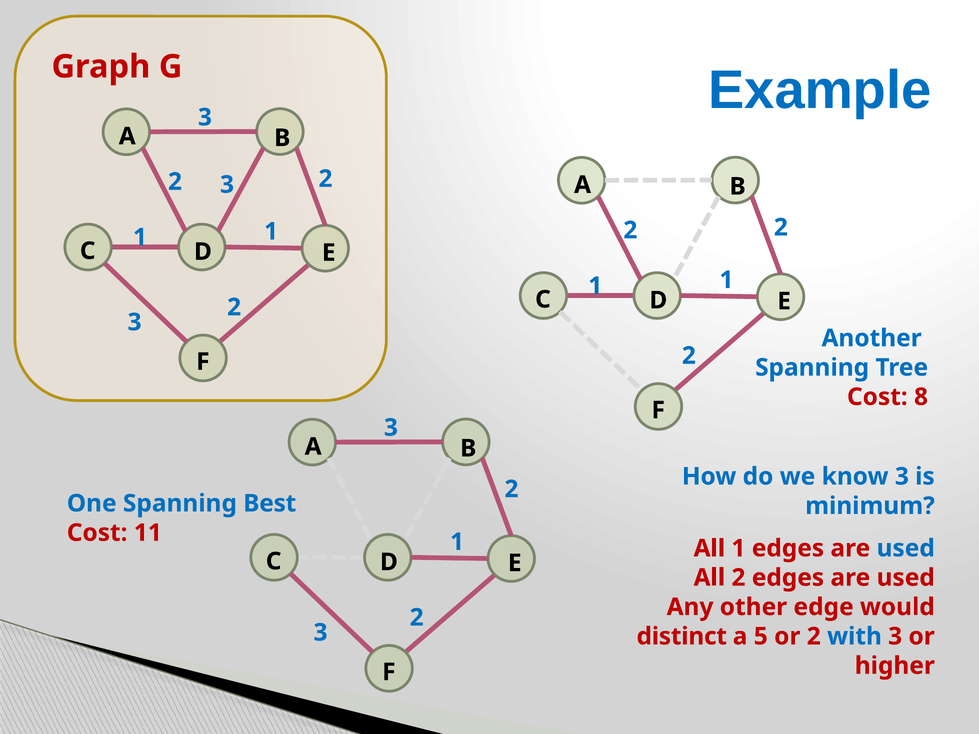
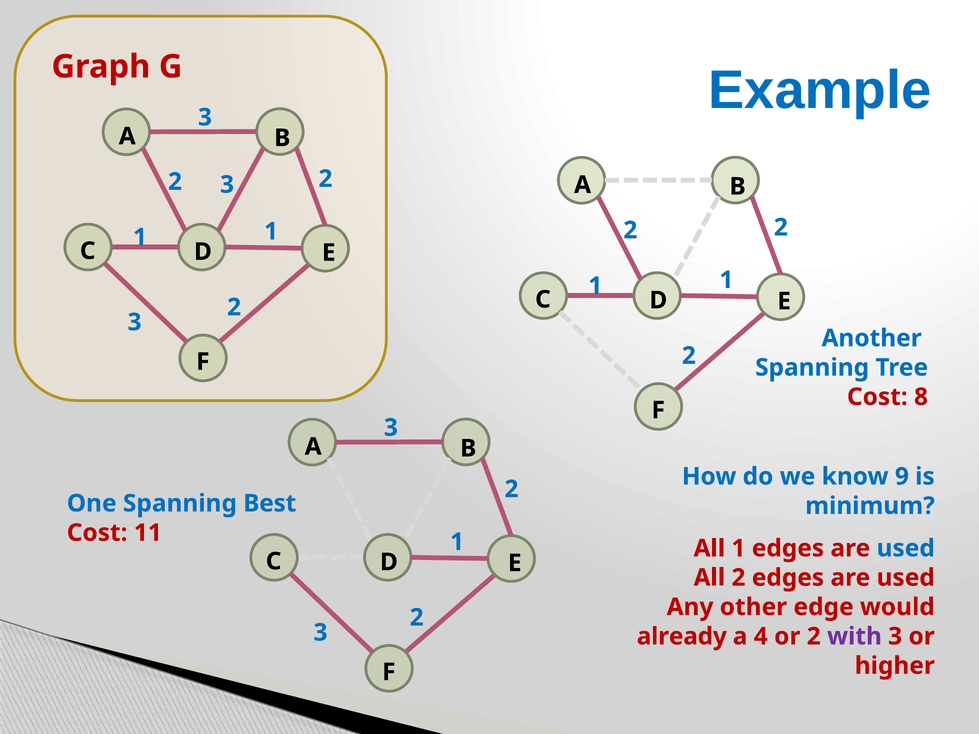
know 3: 3 -> 9 (902, 477)
distinct: distinct -> already (682, 637)
5: 5 -> 4 (761, 637)
with colour: blue -> purple (855, 637)
